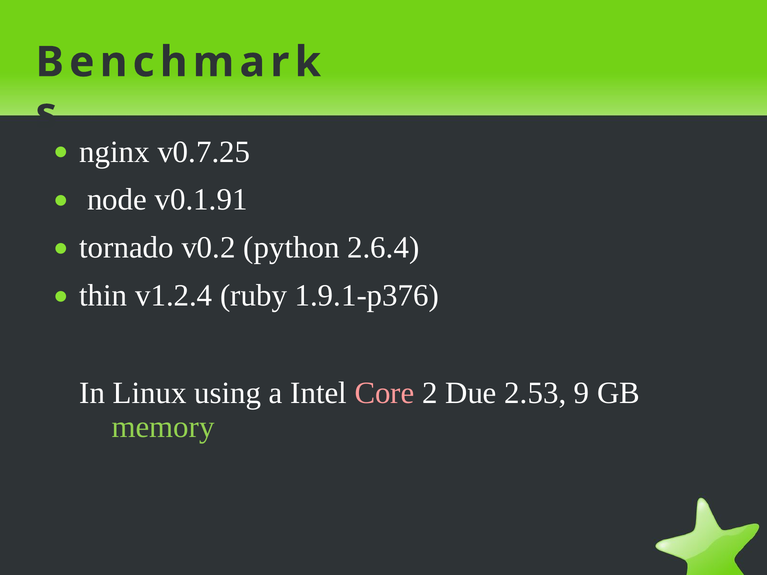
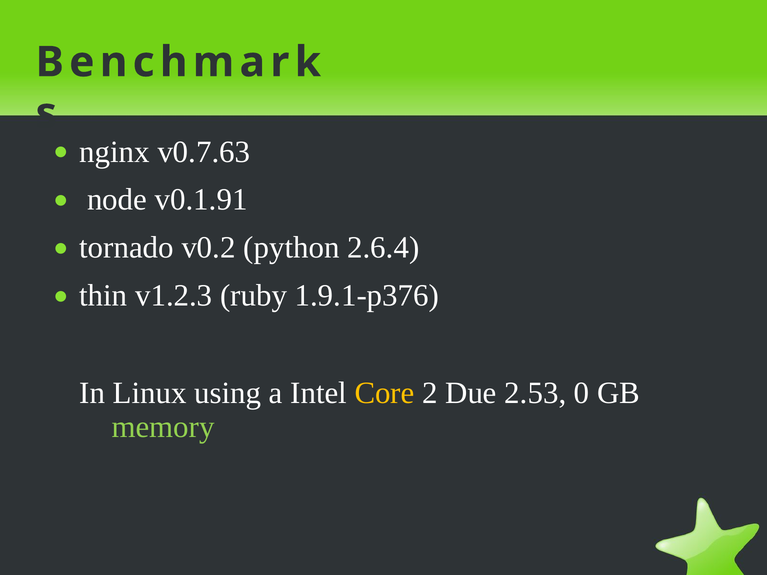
v0.7.25: v0.7.25 -> v0.7.63 (204, 152)
v1.2.4: v1.2.4 -> v1.2.3 (174, 295)
Core colour: pink -> yellow (384, 393)
9: 9 -> 0 (582, 393)
